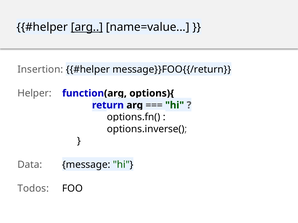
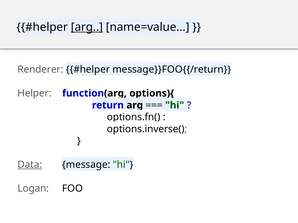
Insertion: Insertion -> Renderer (40, 70)
Data underline: none -> present (30, 165)
Todos: Todos -> Logan (33, 189)
